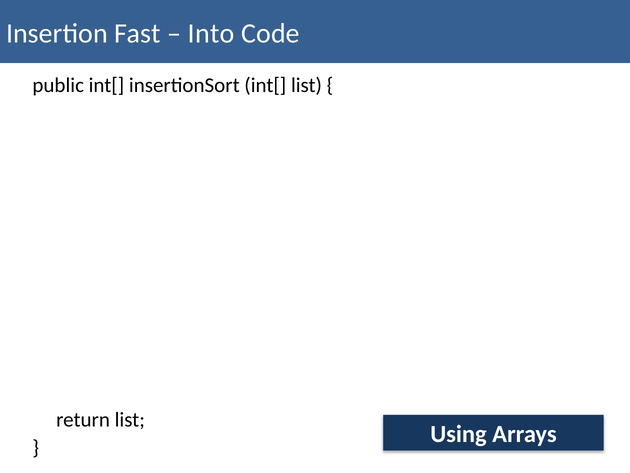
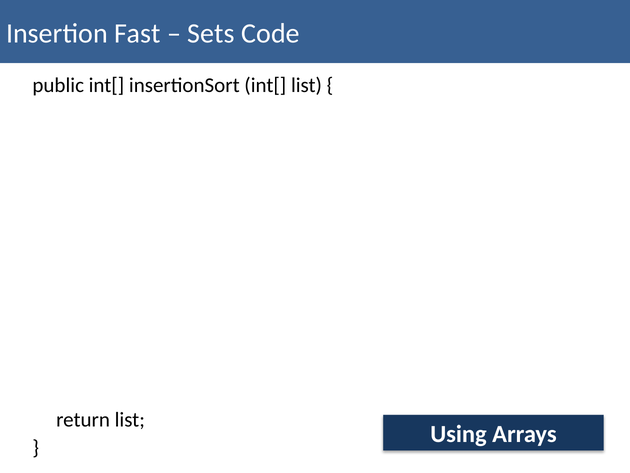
Into: Into -> Sets (211, 33)
